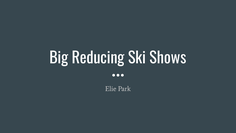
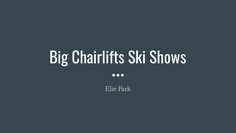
Reducing: Reducing -> Chairlifts (98, 58)
